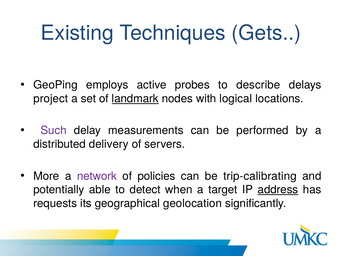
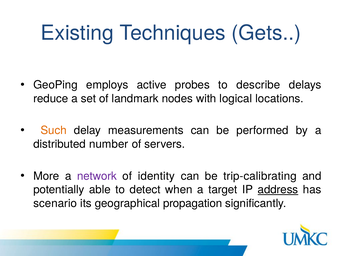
project: project -> reduce (51, 99)
landmark underline: present -> none (135, 99)
Such colour: purple -> orange (54, 131)
delivery: delivery -> number (109, 144)
policies: policies -> identity (156, 176)
requests: requests -> scenario (55, 204)
geolocation: geolocation -> propagation (193, 204)
